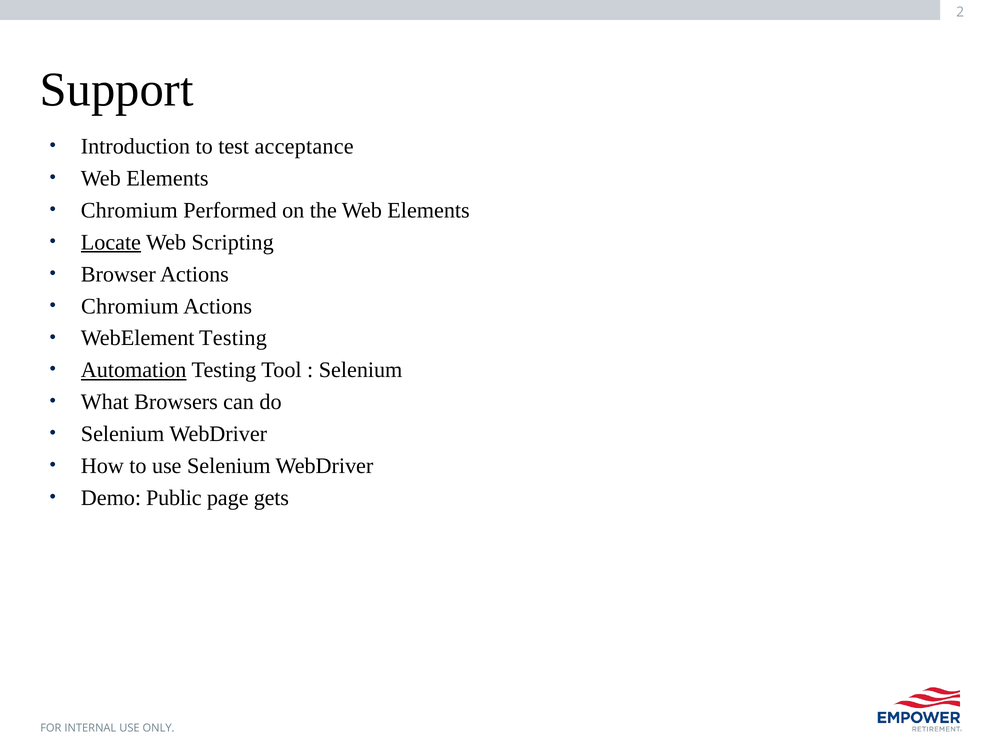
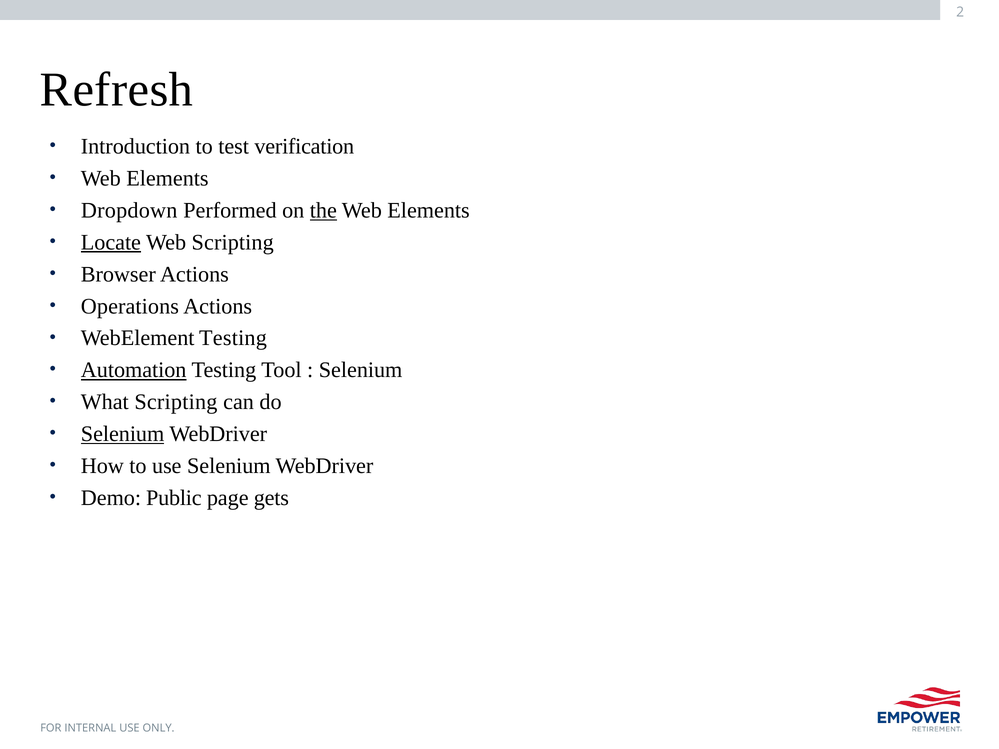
Support: Support -> Refresh (116, 90)
acceptance: acceptance -> verification (304, 147)
Chromium: Chromium -> Dropdown (129, 210)
the underline: none -> present (323, 210)
Chromium: Chromium -> Operations (130, 306)
What Browsers: Browsers -> Scripting (176, 402)
Selenium underline: none -> present (123, 434)
